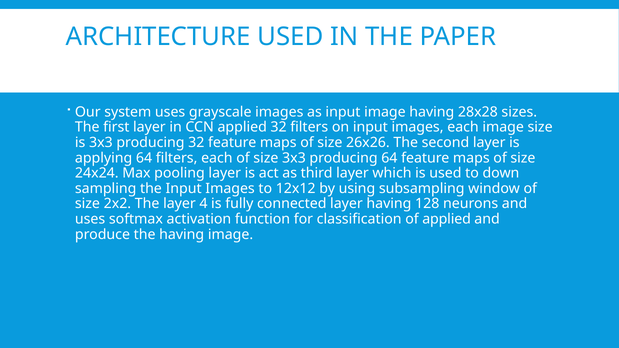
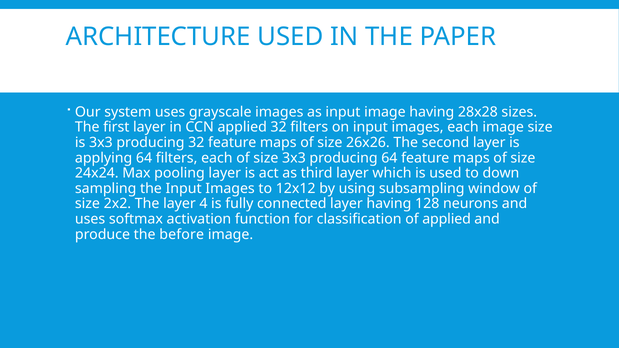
the having: having -> before (182, 235)
